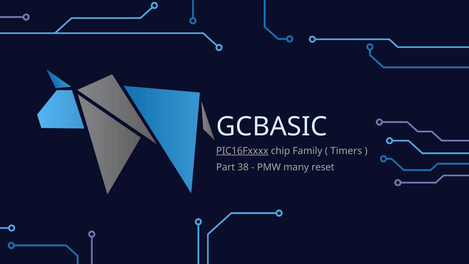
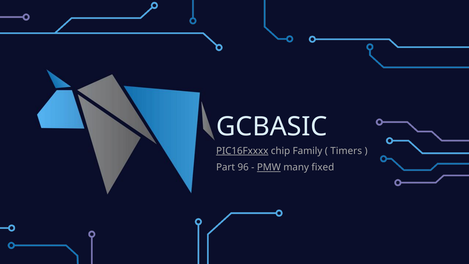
38: 38 -> 96 (243, 167)
PMW underline: none -> present (269, 167)
reset: reset -> fixed (323, 167)
